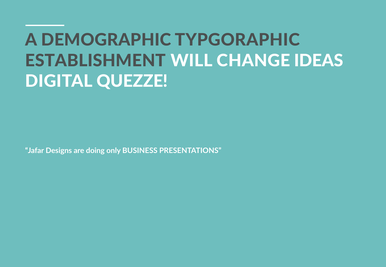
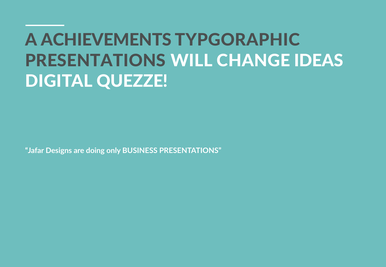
DEMOGRAPHIC: DEMOGRAPHIC -> ACHIEVEMENTS (106, 40)
ESTABLISHMENT: ESTABLISHMENT -> PRESENTATIONS (95, 61)
